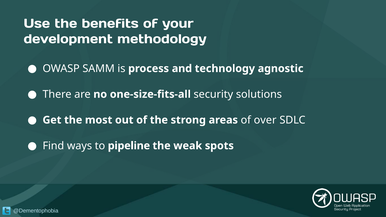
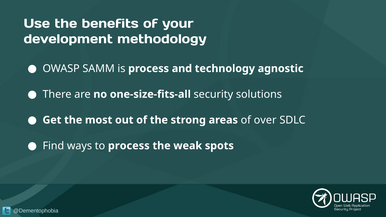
to pipeline: pipeline -> process (129, 146)
